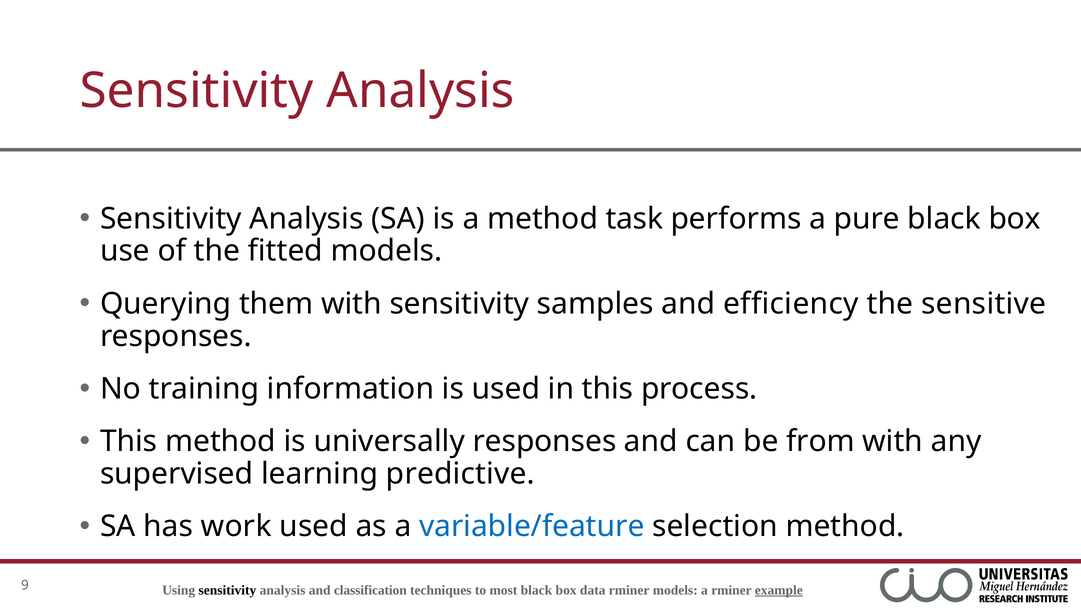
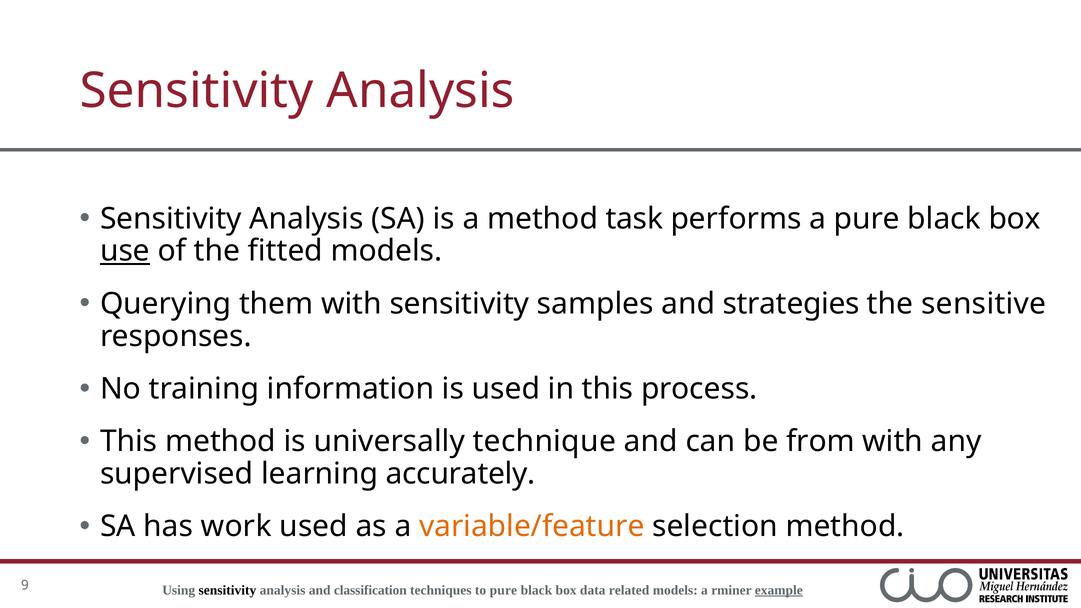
use underline: none -> present (125, 251)
efficiency: efficiency -> strategies (791, 304)
universally responses: responses -> technique (544, 442)
predictive: predictive -> accurately (461, 474)
variable/feature colour: blue -> orange (532, 527)
to most: most -> pure (503, 590)
data rminer: rminer -> related (629, 590)
